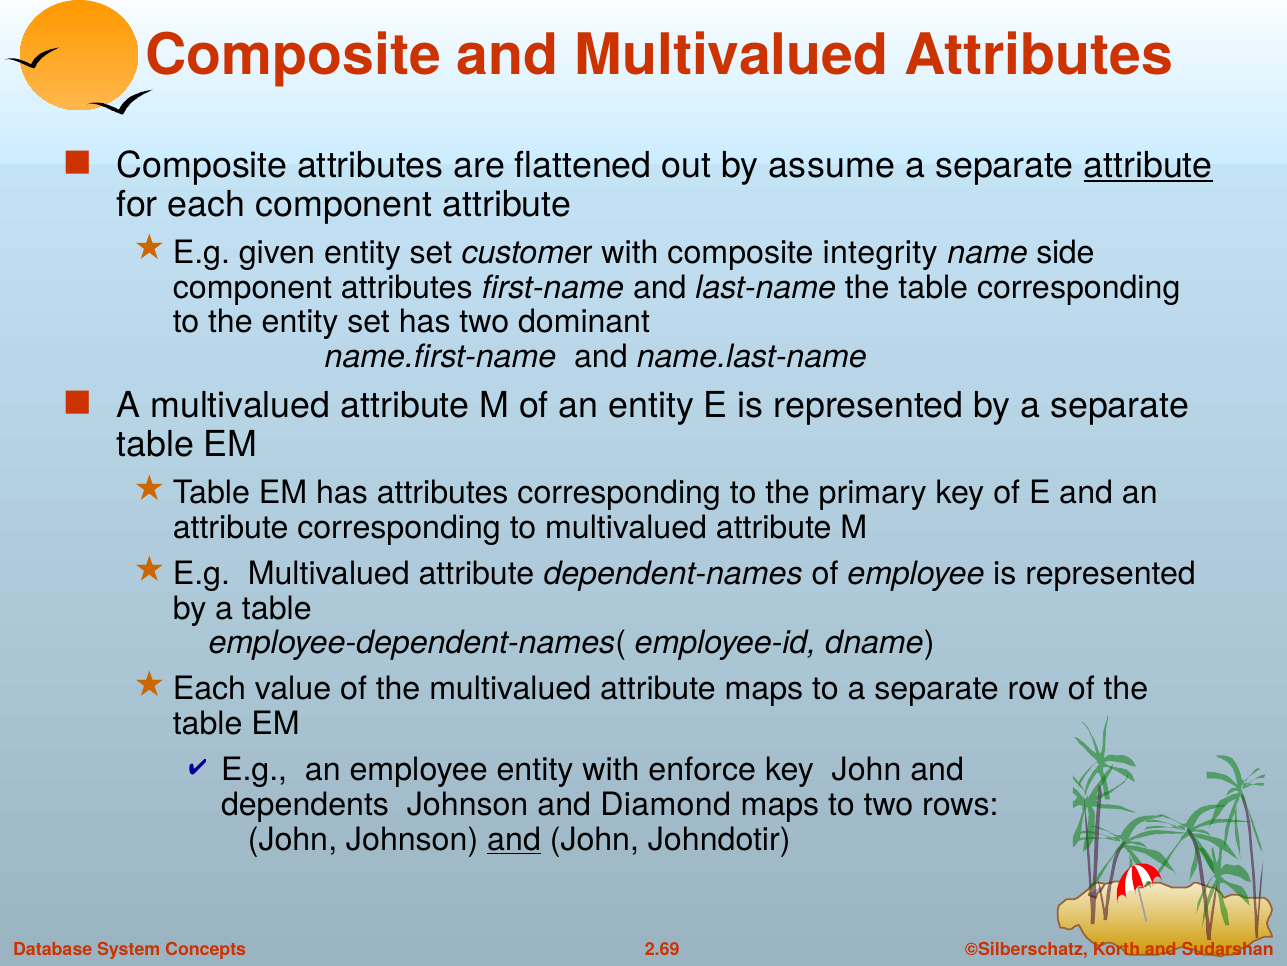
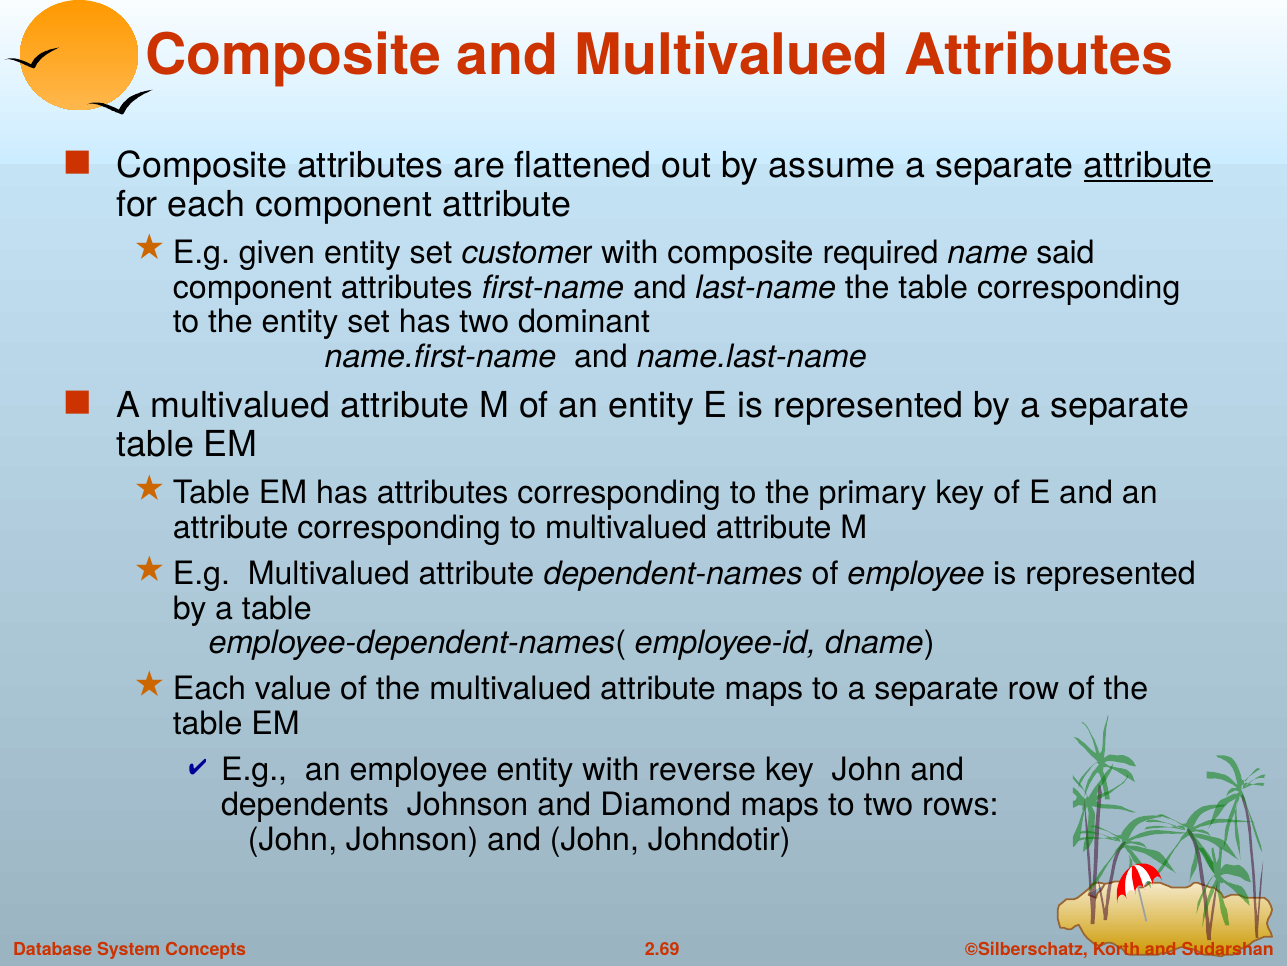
integrity: integrity -> required (880, 252)
side: side -> said (1065, 252)
enforce: enforce -> reverse (702, 769)
and underline: present -> none (514, 839)
